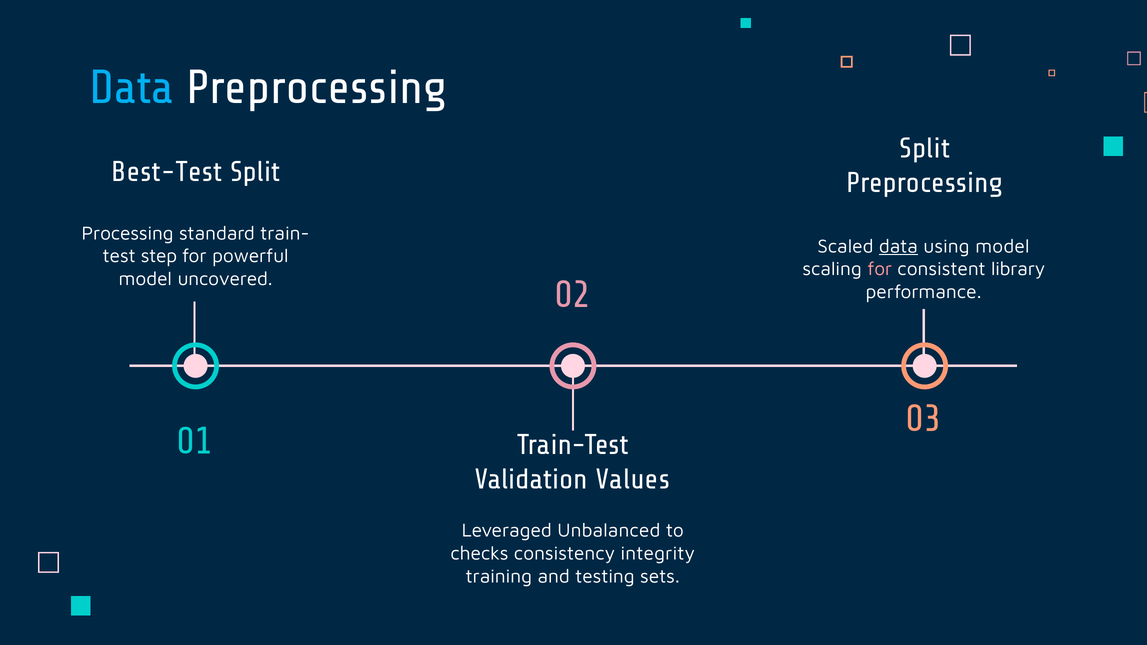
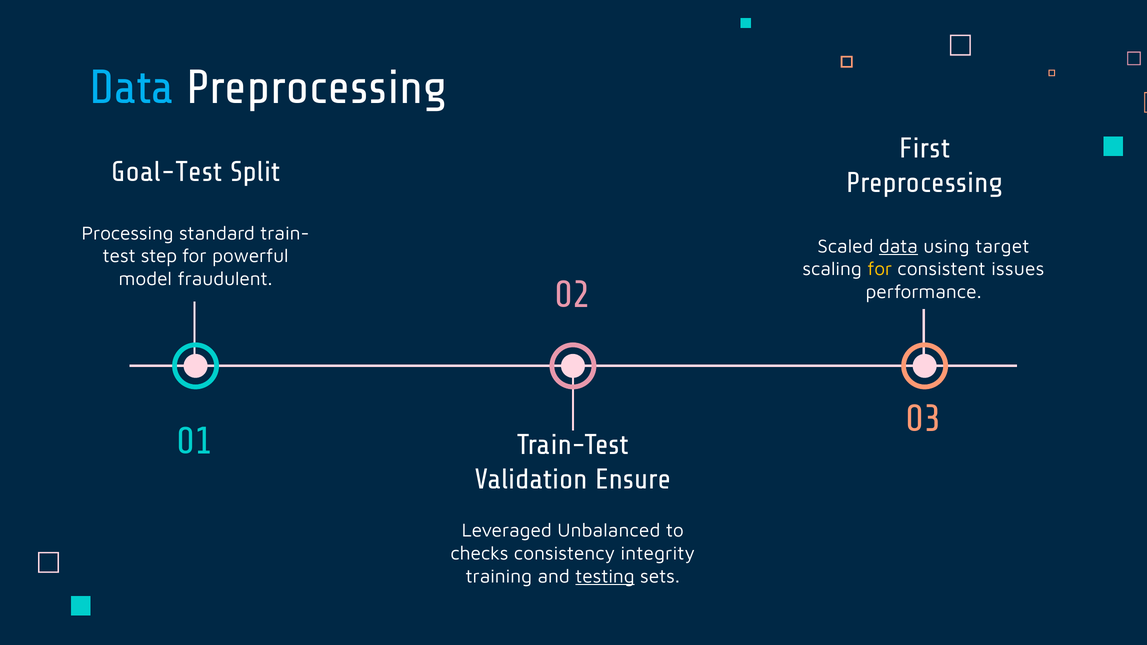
Split: Split -> First (925, 148)
Best-Test: Best-Test -> Goal-Test (167, 172)
using model: model -> target (1002, 246)
for colour: pink -> yellow (880, 269)
library: library -> issues (1018, 269)
uncovered: uncovered -> fraudulent (225, 279)
Values: Values -> Ensure (633, 480)
testing underline: none -> present (605, 576)
